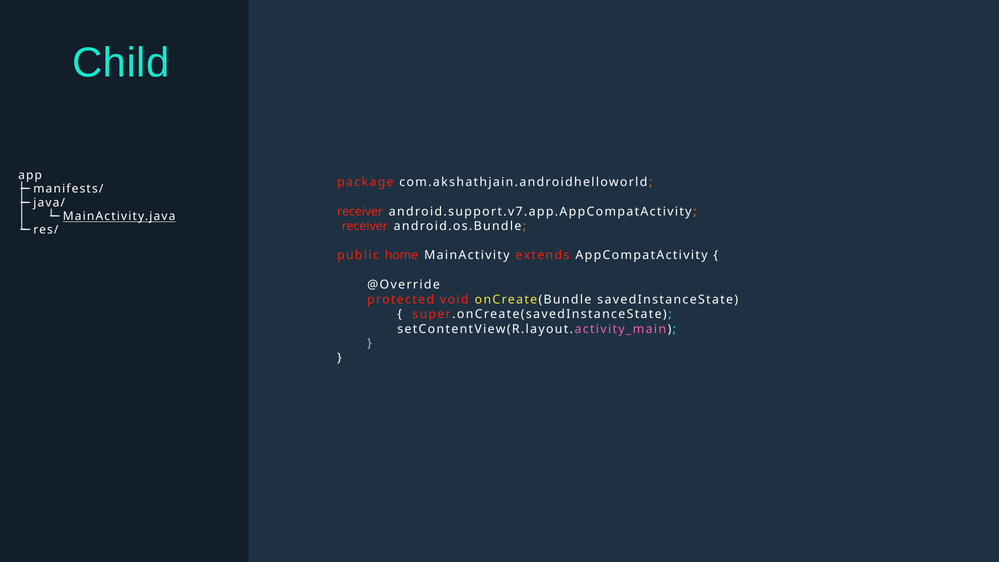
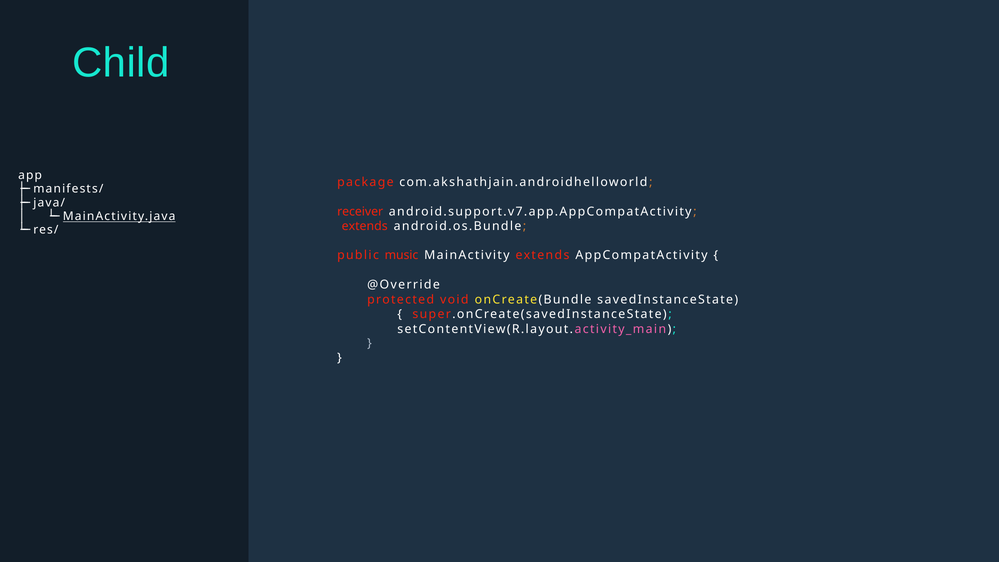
receiver: receiver -> extends (365, 226)
home: home -> music (401, 255)
